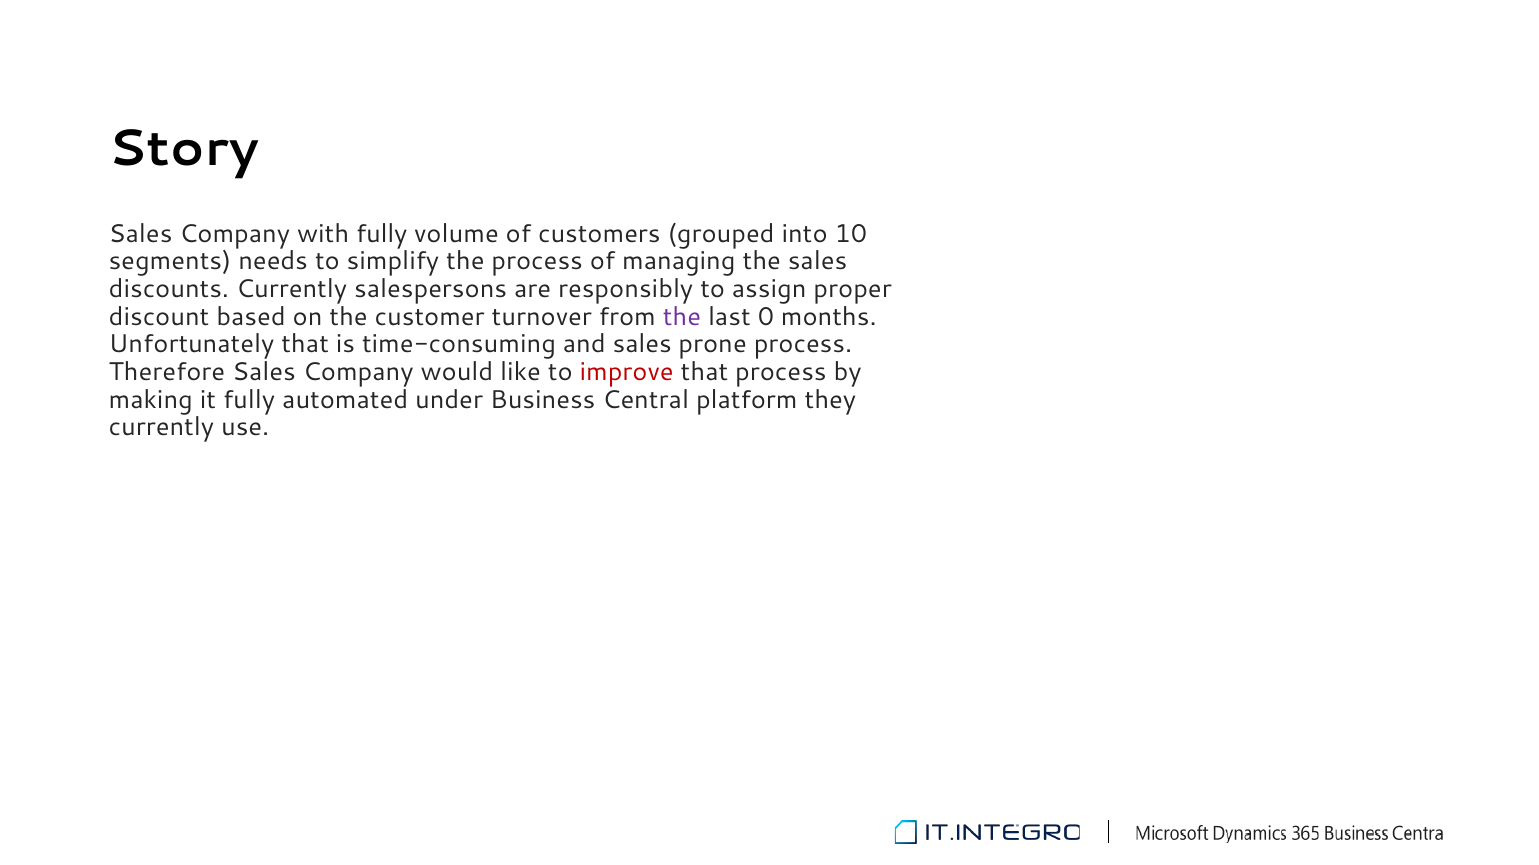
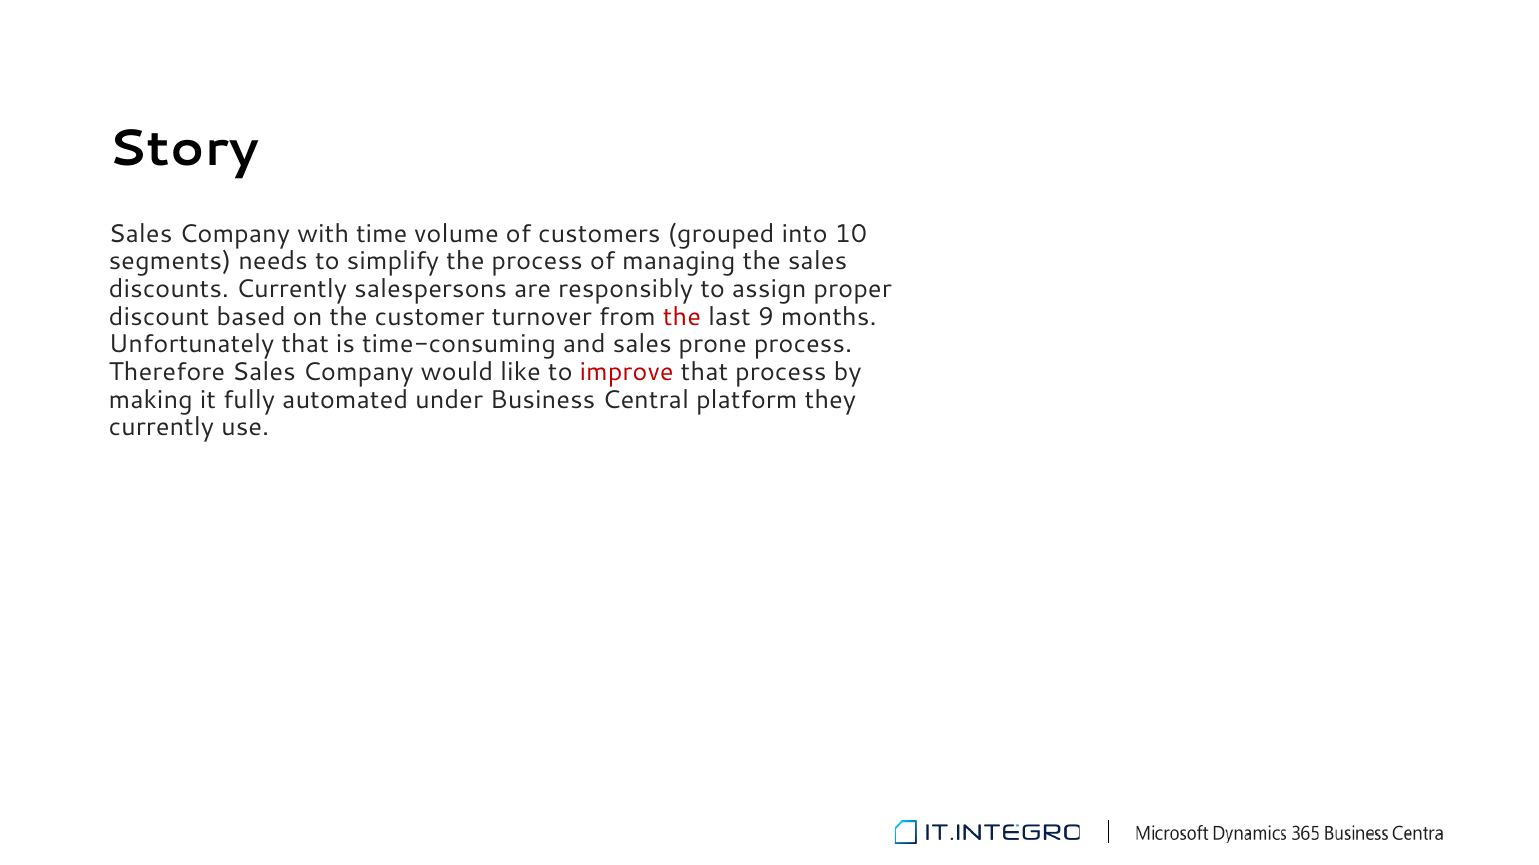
with fully: fully -> time (382, 234)
the colour: purple -> red (682, 317)
0: 0 -> 9 (766, 317)
